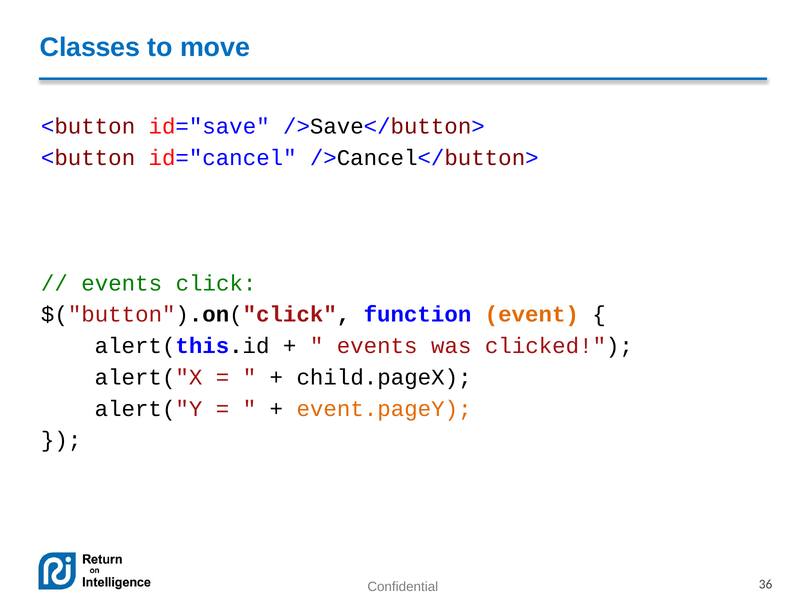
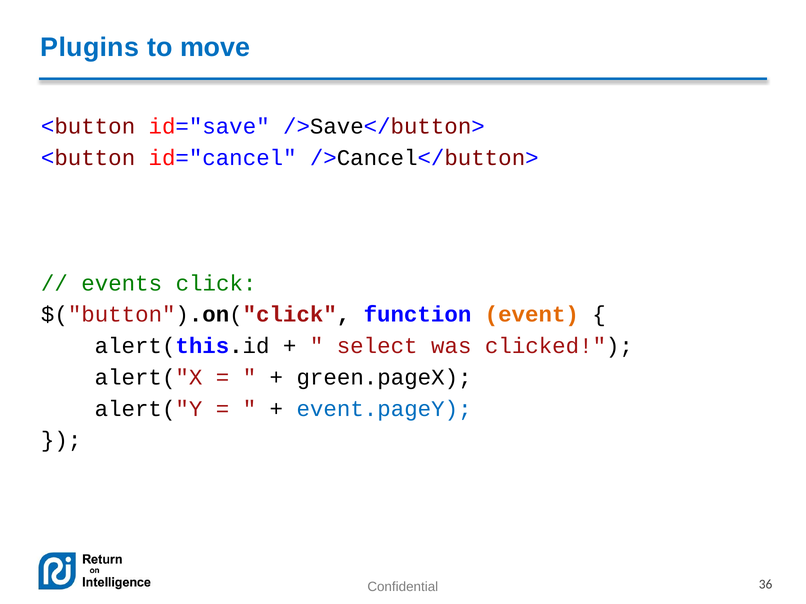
Classes: Classes -> Plugins (90, 47)
events: events -> select (377, 346)
child.pageX: child.pageX -> green.pageX (384, 378)
event.pageY colour: orange -> blue (384, 409)
